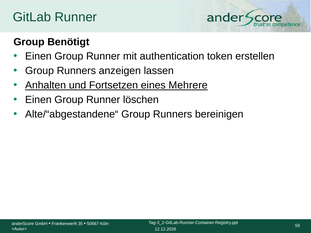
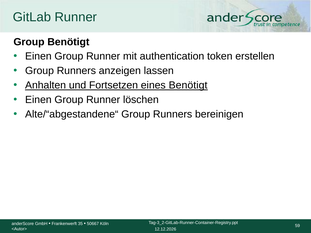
eines Mehrere: Mehrere -> Benötigt (188, 85)
